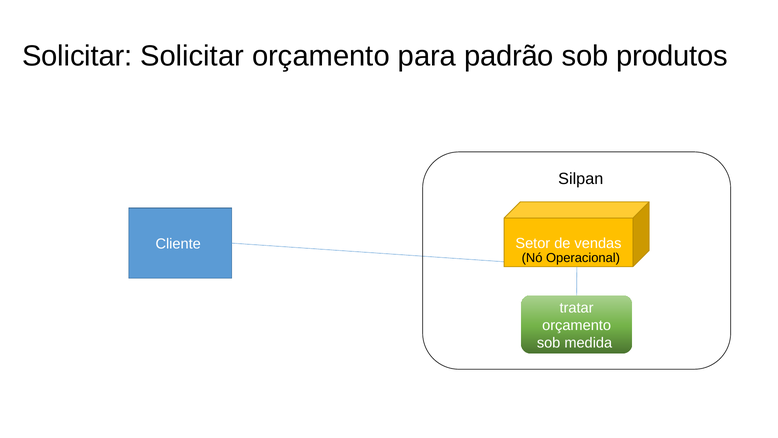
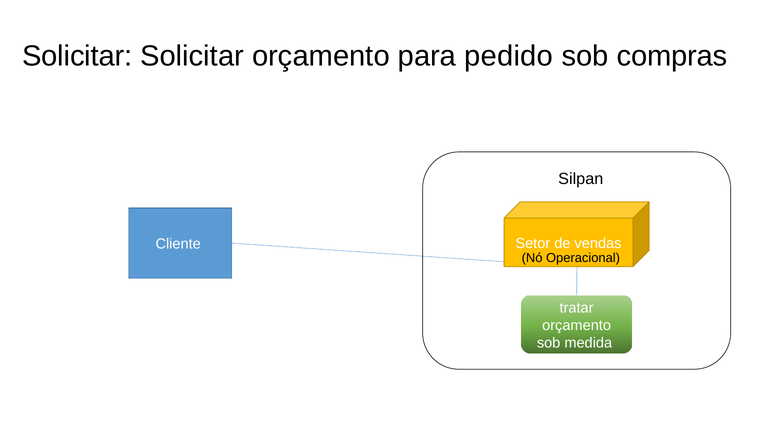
padrão: padrão -> pedido (509, 56)
produtos: produtos -> compras (672, 56)
